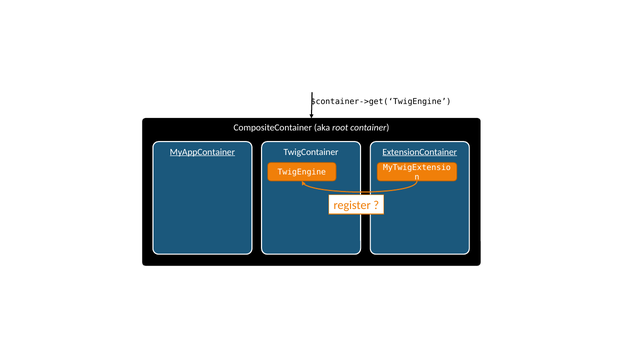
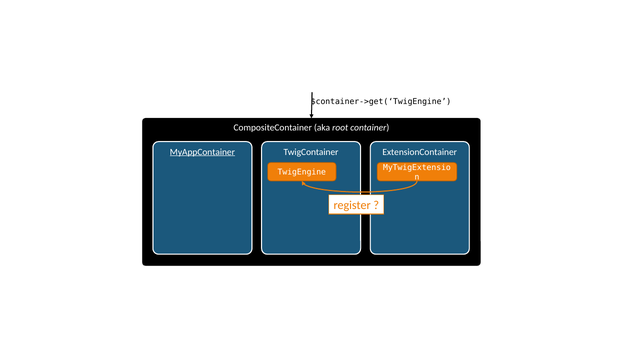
ExtensionContainer underline: present -> none (420, 152)
